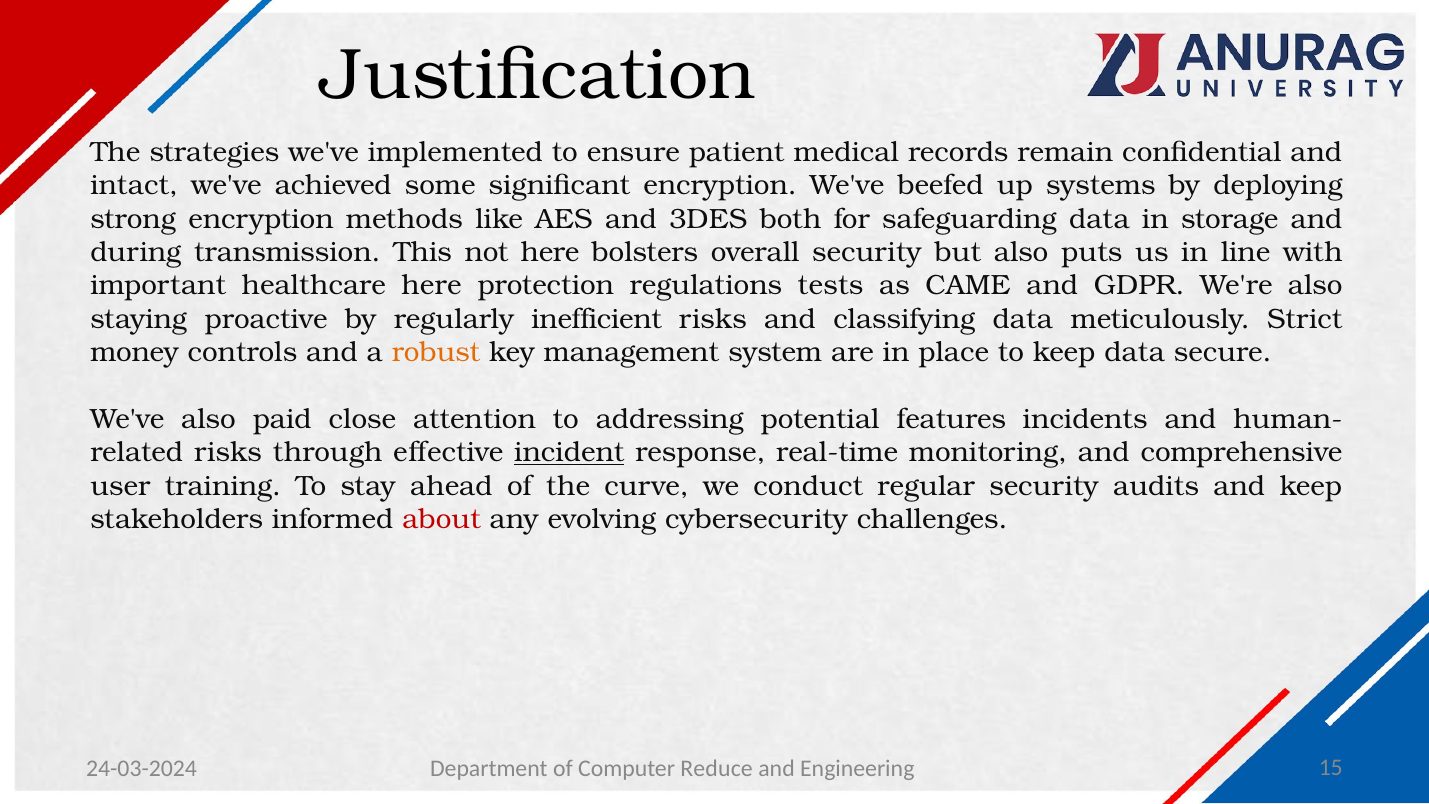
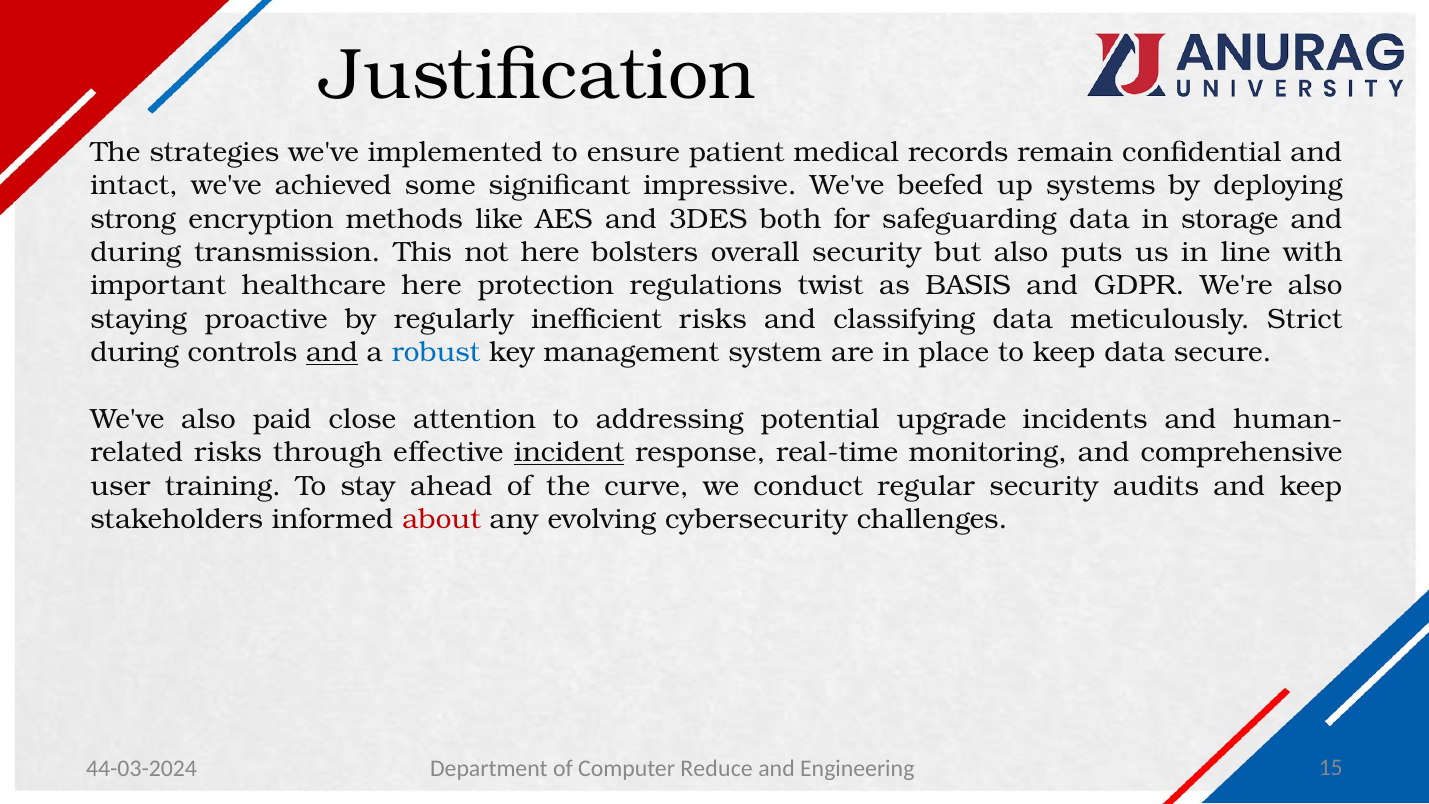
significant encryption: encryption -> impressive (720, 186)
tests: tests -> twist (831, 286)
CAME: CAME -> BASIS (968, 286)
money: money -> during (135, 352)
and underline: none -> present (332, 352)
robust colour: orange -> blue (436, 352)
features: features -> upgrade (951, 419)
24-03-2024: 24-03-2024 -> 44-03-2024 (142, 768)
